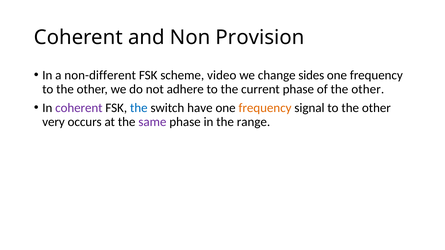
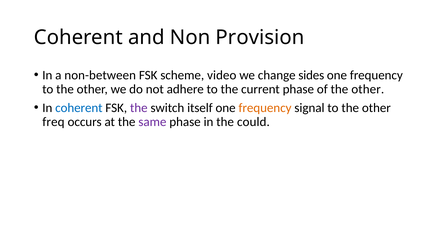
non-different: non-different -> non-between (100, 75)
coherent colour: purple -> blue (79, 108)
the colour: blue -> purple (139, 108)
have: have -> itself (200, 108)
very: very -> freq (53, 122)
range: range -> could (253, 122)
